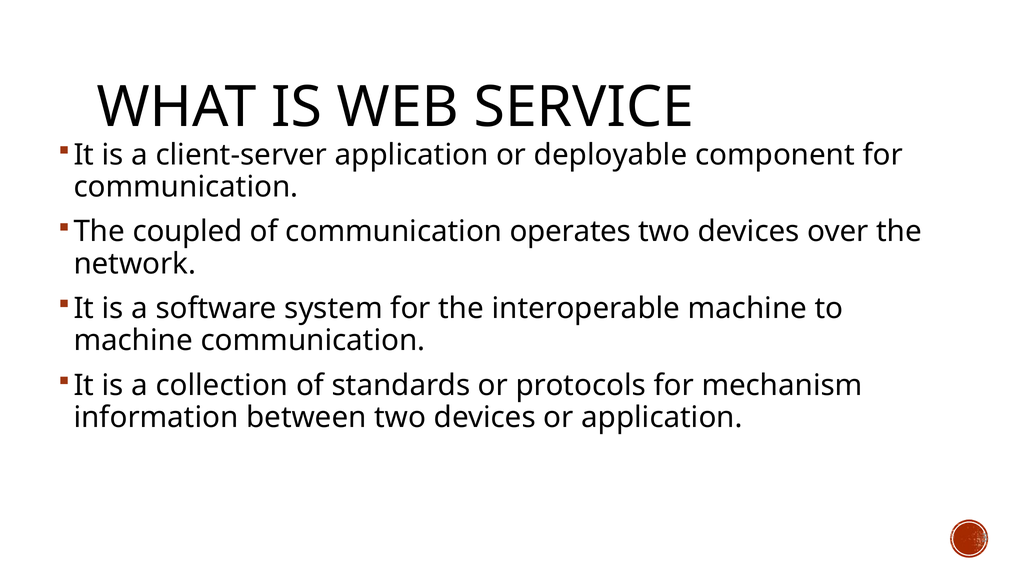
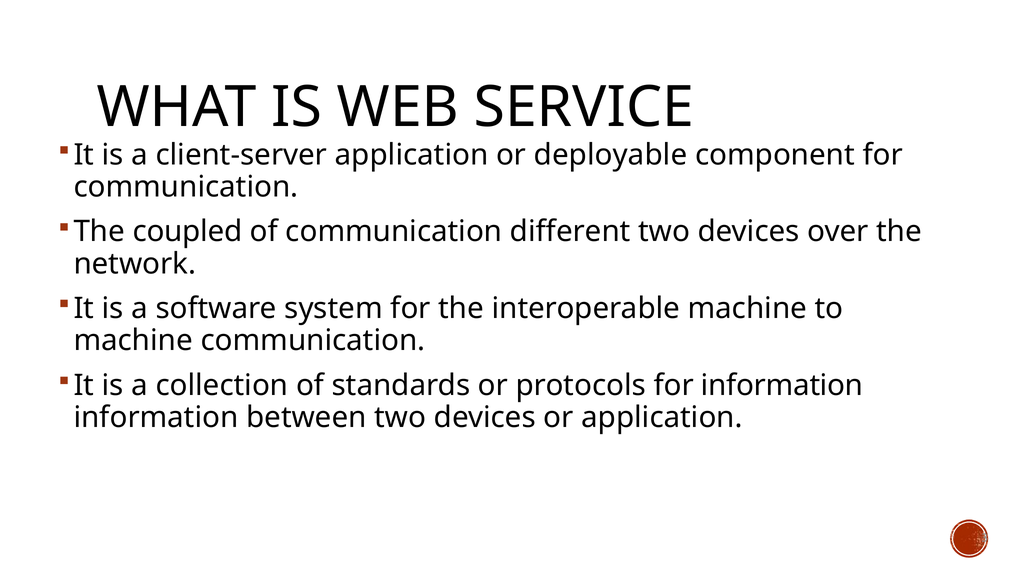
operates: operates -> different (570, 231)
for mechanism: mechanism -> information (782, 385)
